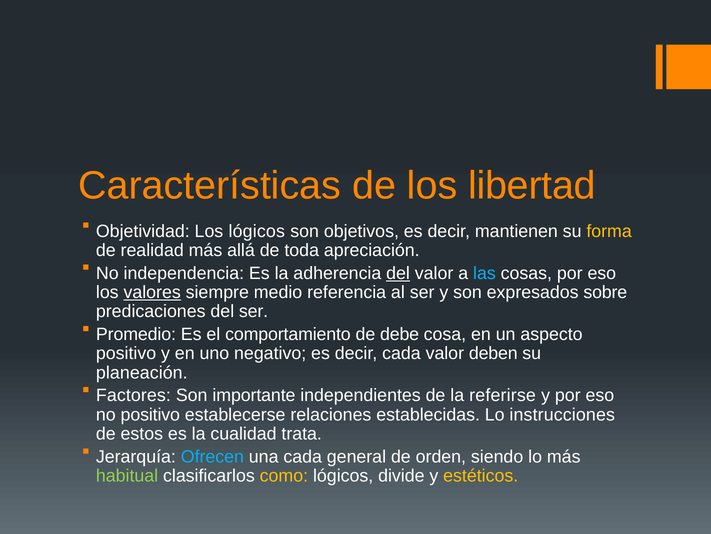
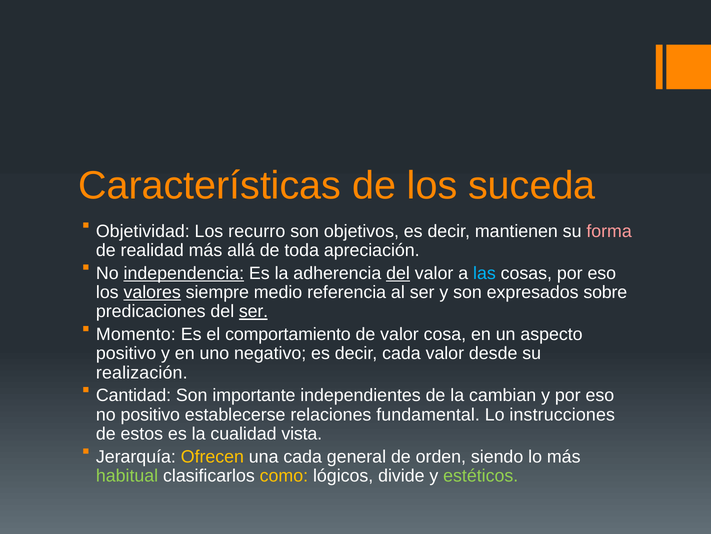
libertad: libertad -> suceda (532, 185)
Los lógicos: lógicos -> recurro (257, 231)
forma colour: yellow -> pink (609, 231)
independencia underline: none -> present (184, 273)
ser underline: none -> present (254, 311)
Promedio: Promedio -> Momento (136, 334)
de debe: debe -> valor (399, 334)
deben: deben -> desde (493, 353)
planeación: planeación -> realización (142, 372)
Factores: Factores -> Cantidad (134, 395)
referirse: referirse -> cambian (503, 395)
establecidas: establecidas -> fundamental (428, 414)
trata: trata -> vista (302, 433)
Ofrecen colour: light blue -> yellow (212, 456)
estéticos colour: yellow -> light green (481, 475)
